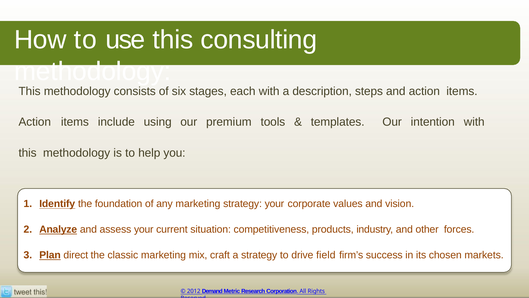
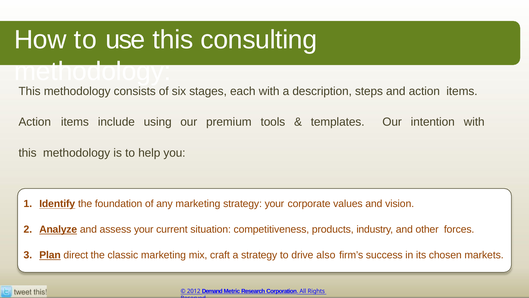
field: field -> also (326, 255)
